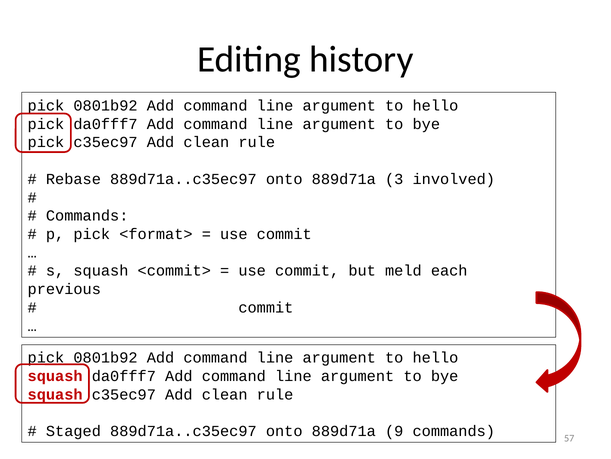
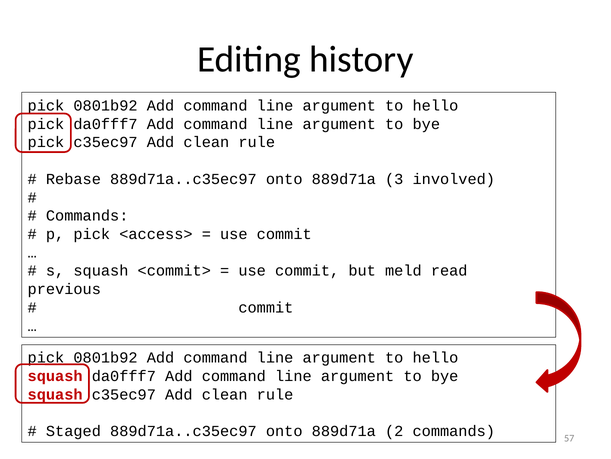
<format>: <format> -> <access> (156, 234)
each: each -> read (449, 270)
9: 9 -> 2 (394, 431)
